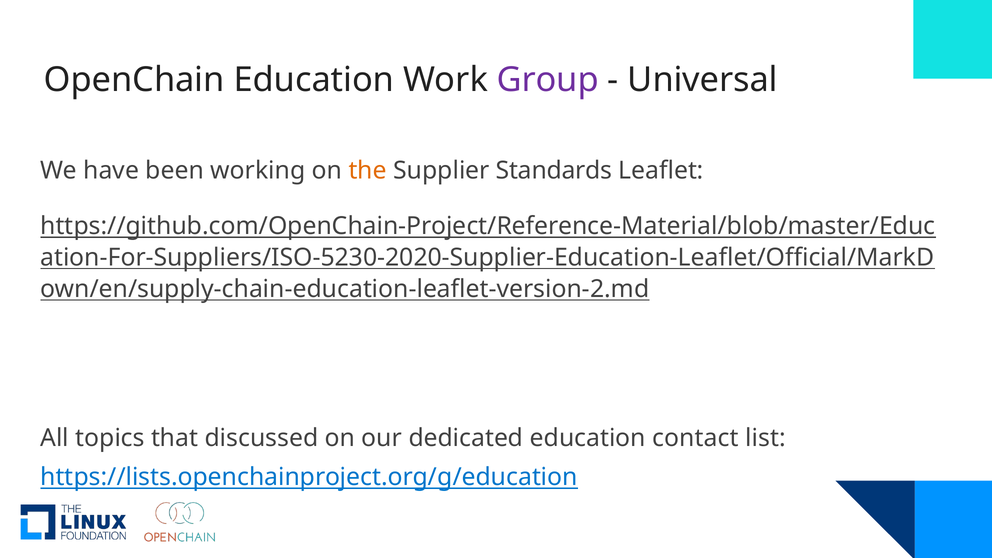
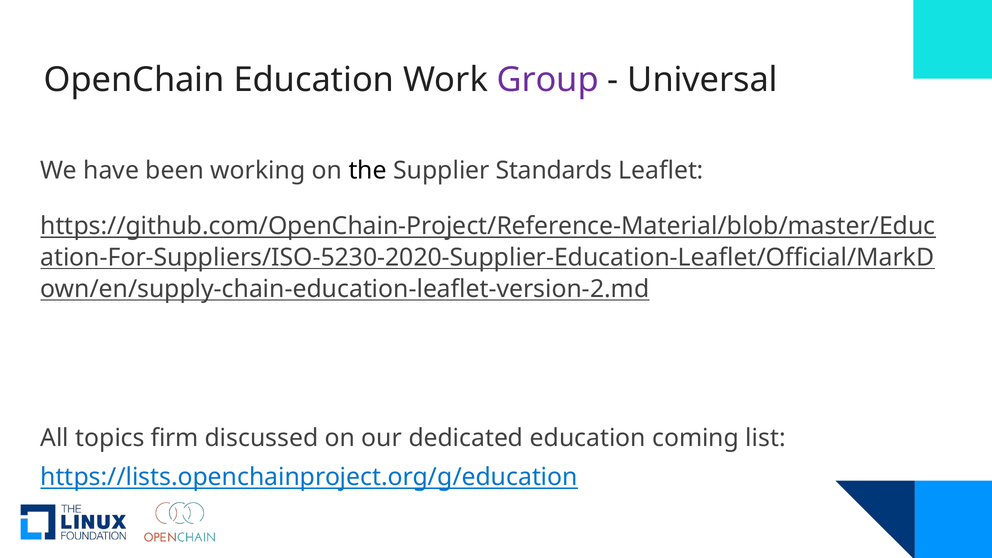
the colour: orange -> black (368, 171)
that: that -> firm (175, 438)
contact: contact -> coming (696, 438)
